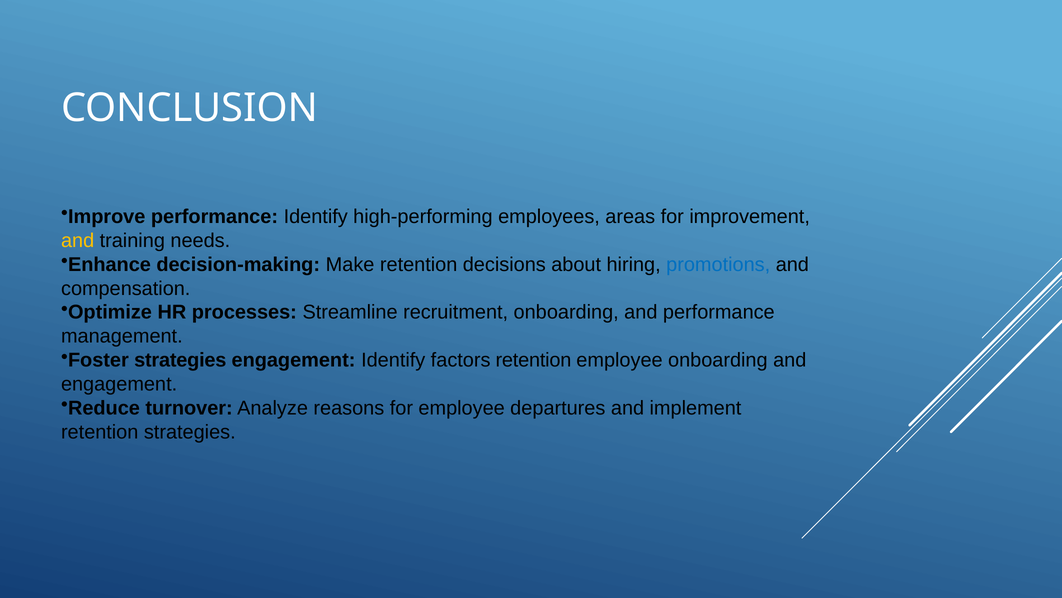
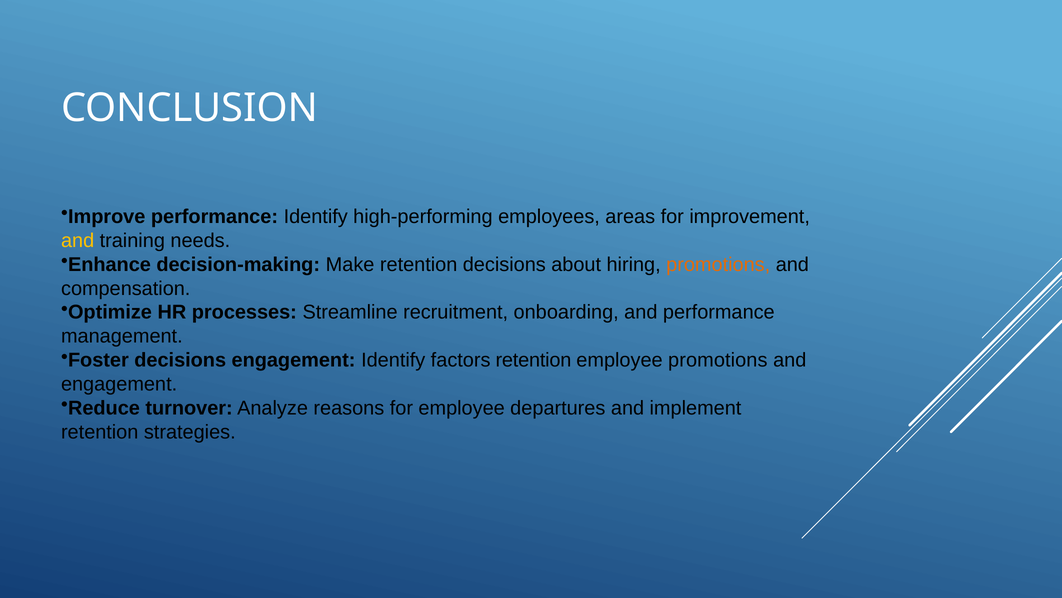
promotions colour: blue -> orange (718, 264)
Foster strategies: strategies -> decisions (180, 360)
employee onboarding: onboarding -> promotions (718, 360)
